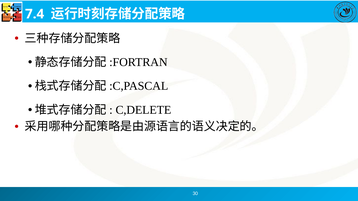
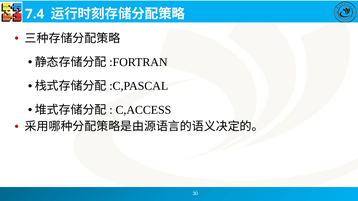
C,DELETE: C,DELETE -> C,ACCESS (143, 110)
